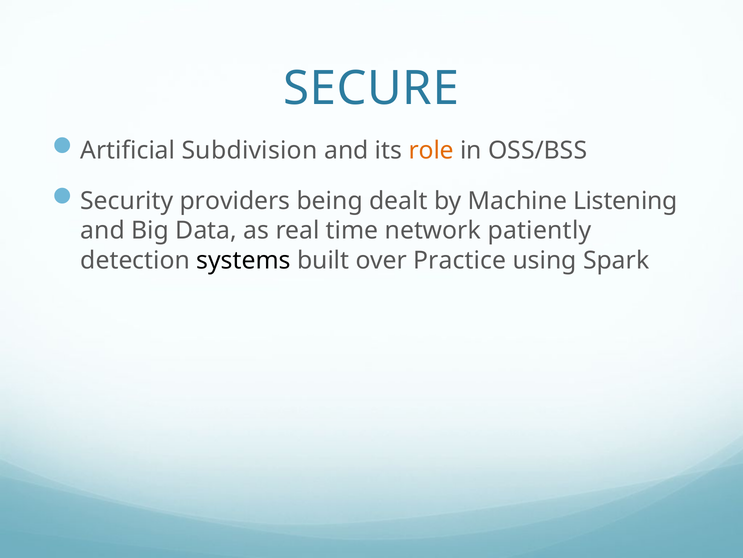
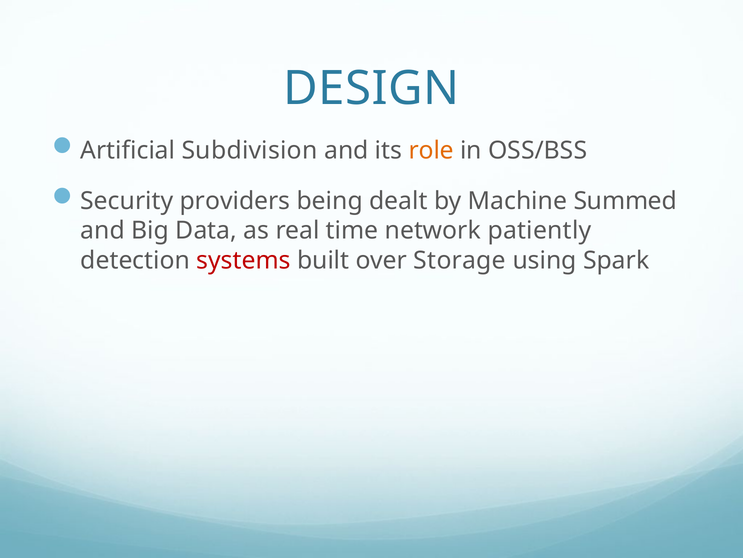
SECURE: SECURE -> DESIGN (371, 88)
Listening: Listening -> Summed (625, 201)
systems colour: black -> red (244, 260)
Practice: Practice -> Storage (460, 260)
